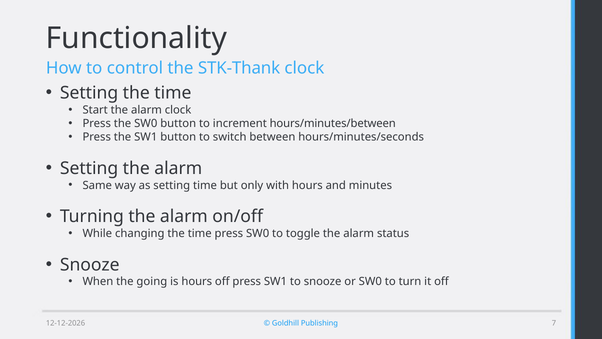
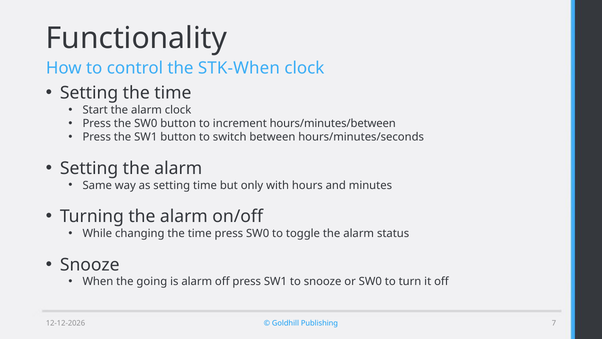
STK-Thank: STK-Thank -> STK-When (239, 68)
is hours: hours -> alarm (197, 281)
